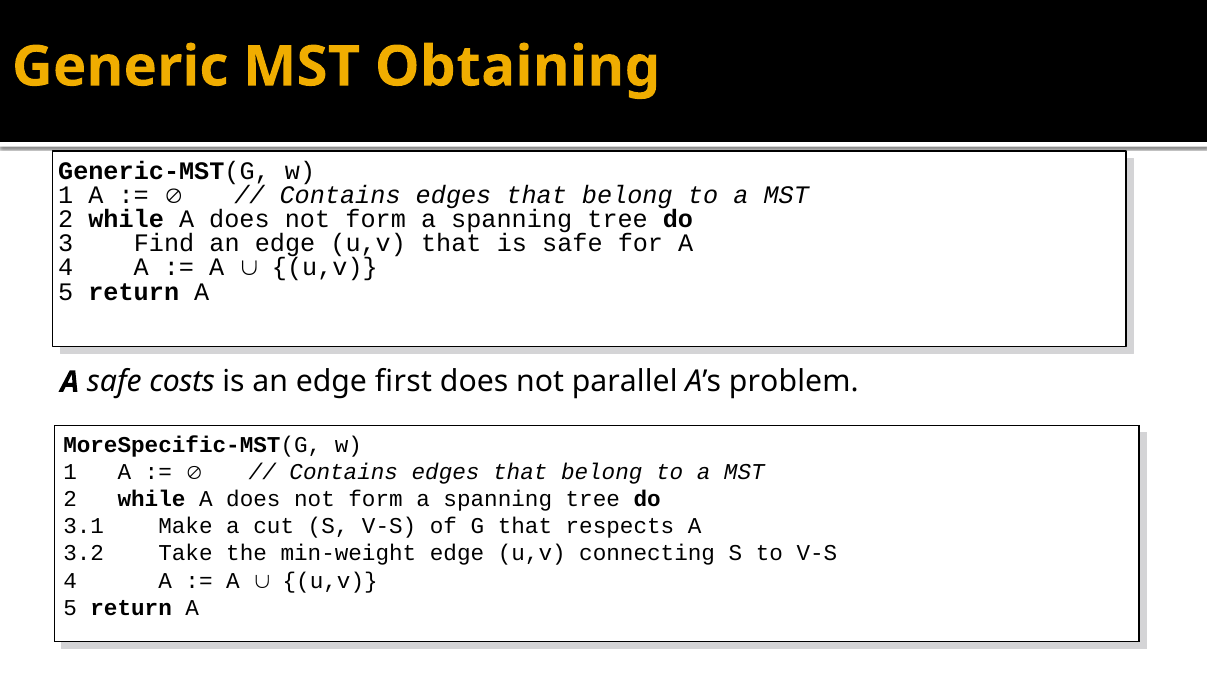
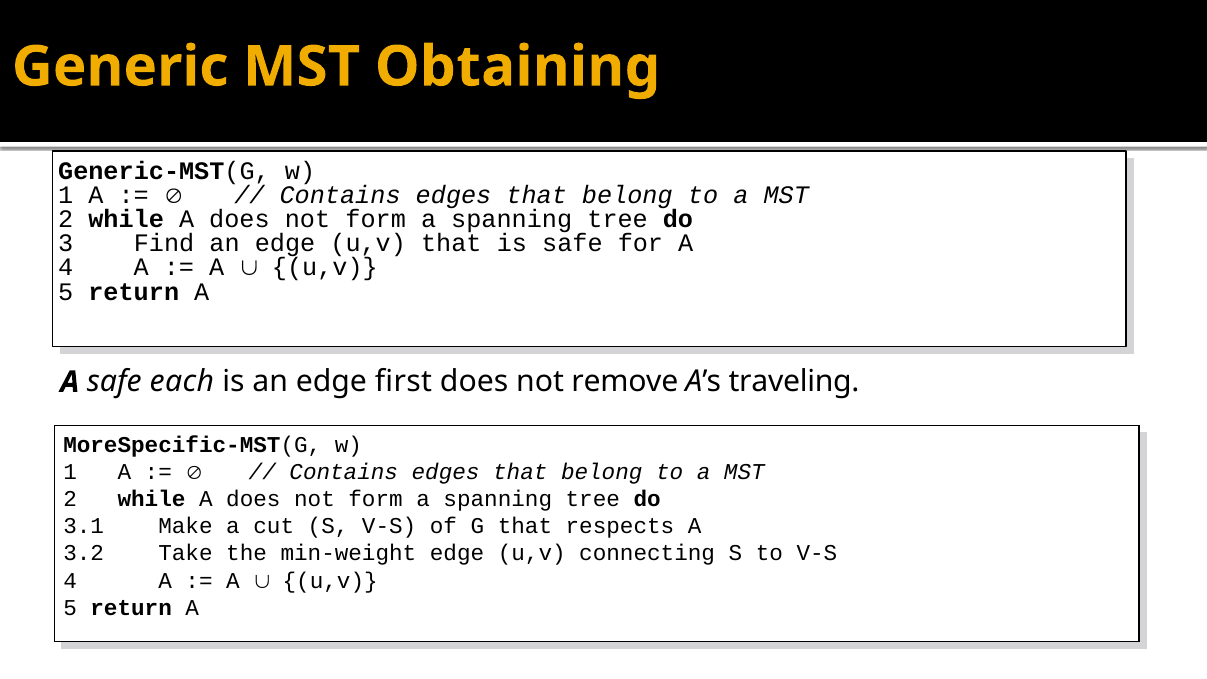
costs: costs -> each (182, 382)
parallel: parallel -> remove (625, 382)
problem: problem -> traveling (794, 382)
